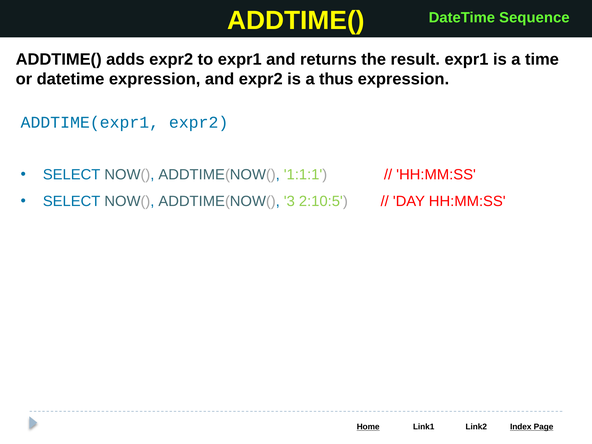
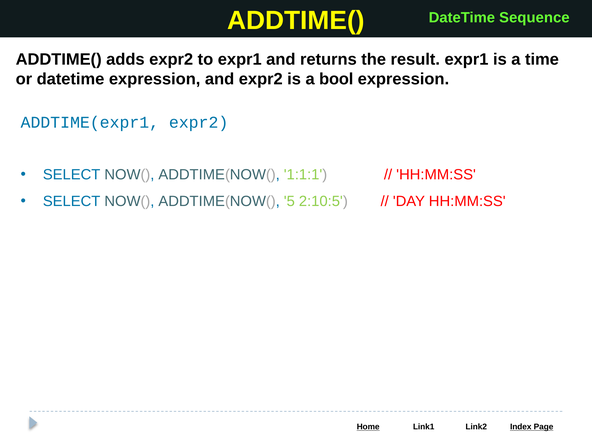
thus: thus -> bool (336, 79)
3: 3 -> 5 (289, 201)
